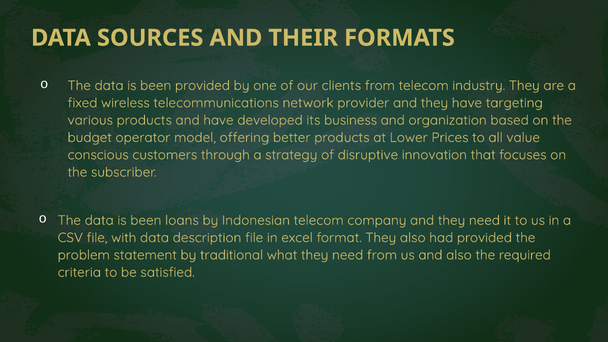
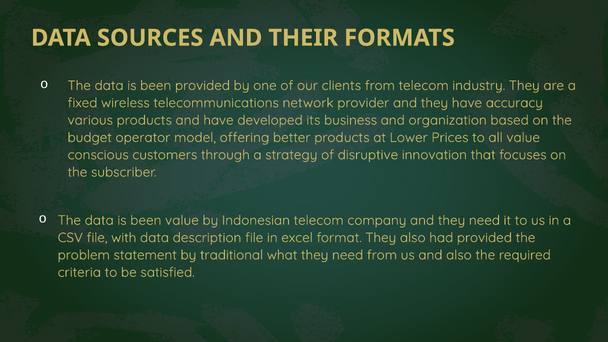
targeting: targeting -> accuracy (514, 103)
been loans: loans -> value (182, 220)
